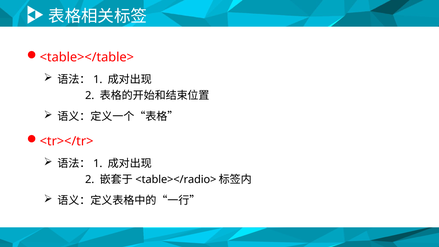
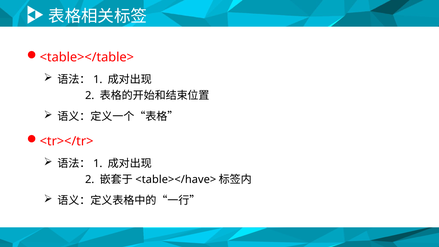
<table></radio>: <table></radio> -> <table></have> (176, 180)
